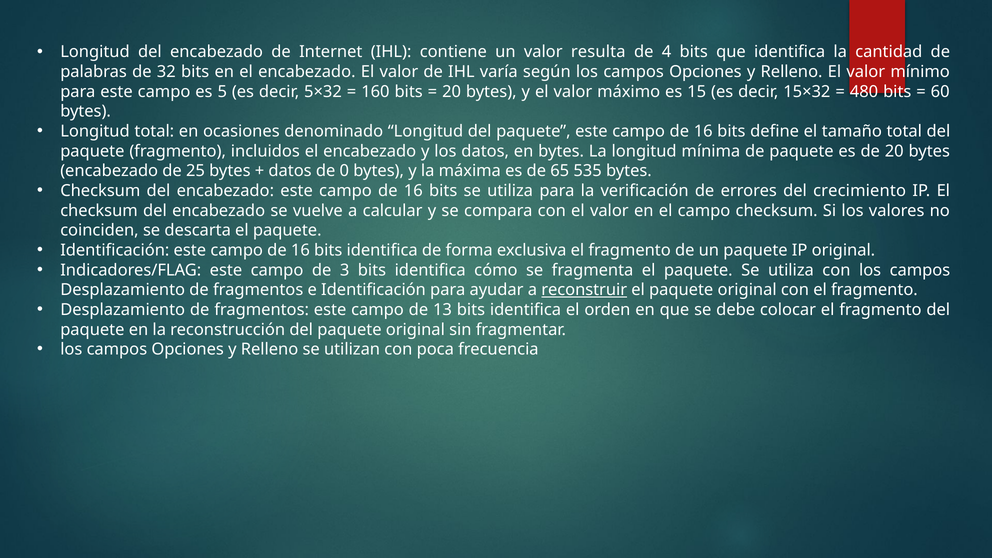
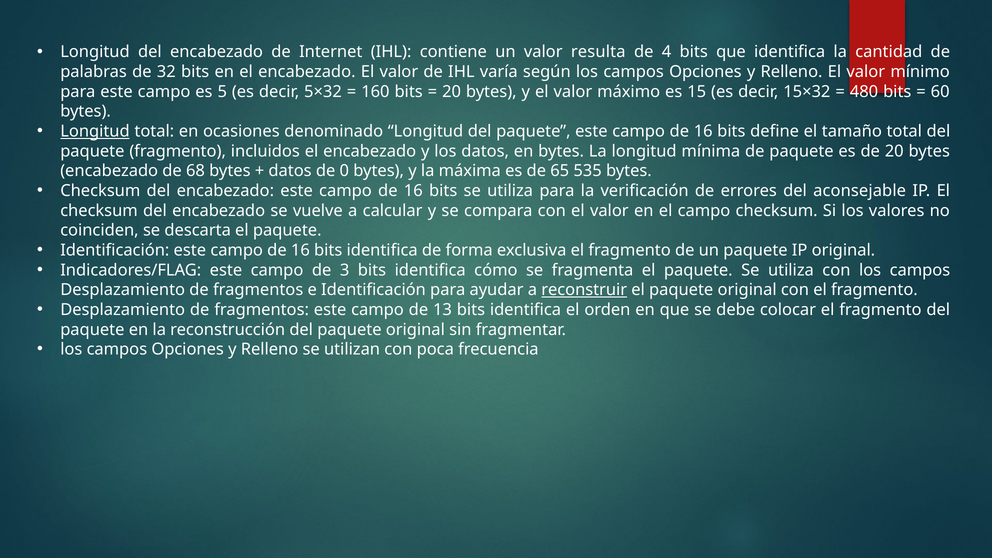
Longitud underline: none -> present (95, 131)
25: 25 -> 68 (196, 171)
crecimiento: crecimiento -> aconsejable (860, 191)
